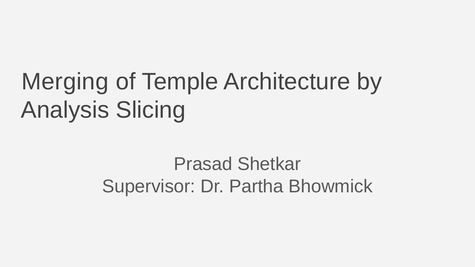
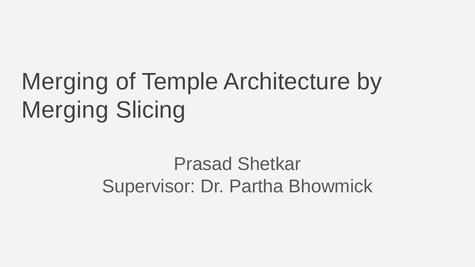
Analysis: Analysis -> Merging (65, 110)
